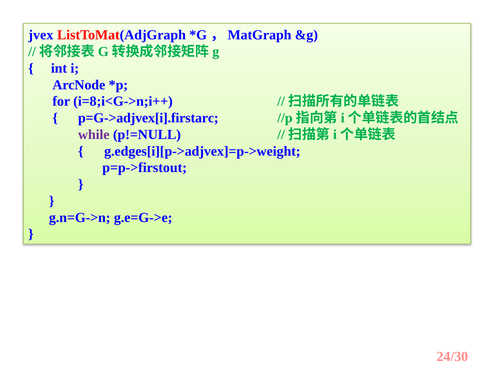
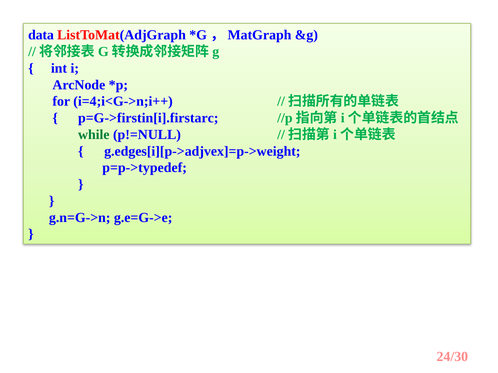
jvex: jvex -> data (41, 35)
i=8;i<G->n;i++: i=8;i<G->n;i++ -> i=4;i<G->n;i++ (123, 102)
p=G->adjvex[i].firstarc: p=G->adjvex[i].firstarc -> p=G->firstin[i].firstarc (148, 118)
while colour: purple -> green (94, 135)
p=p->firstout: p=p->firstout -> p=p->typedef (145, 168)
